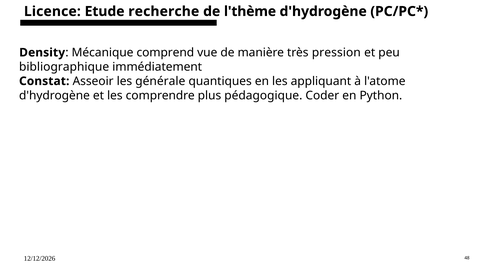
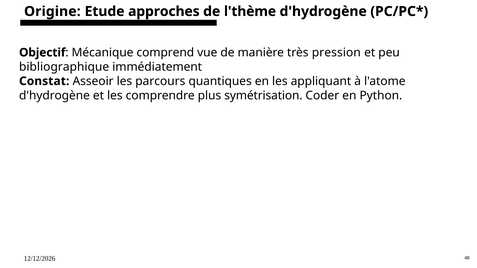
Licence: Licence -> Origine (52, 11)
recherche: recherche -> approches (164, 11)
Density: Density -> Objectif (42, 53)
générale: générale -> parcours (160, 81)
pédagogique: pédagogique -> symétrisation (263, 96)
